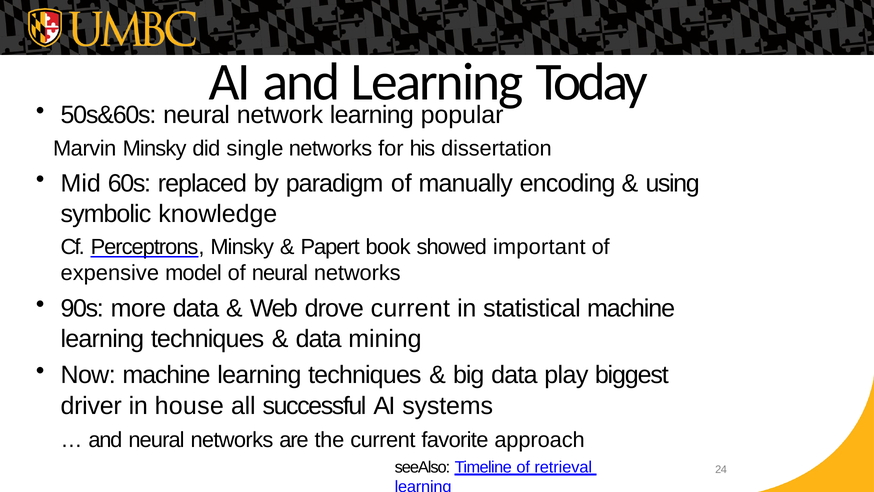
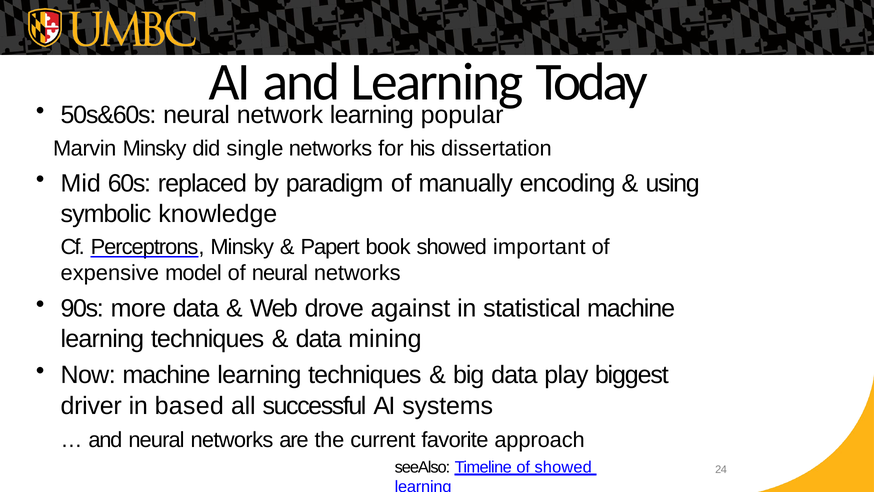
drove current: current -> against (411, 308)
house: house -> based (189, 406)
of retrieval: retrieval -> showed (563, 467)
